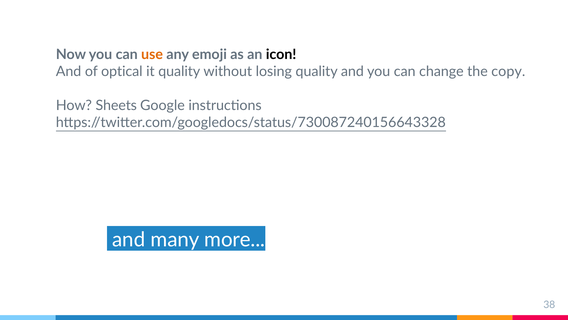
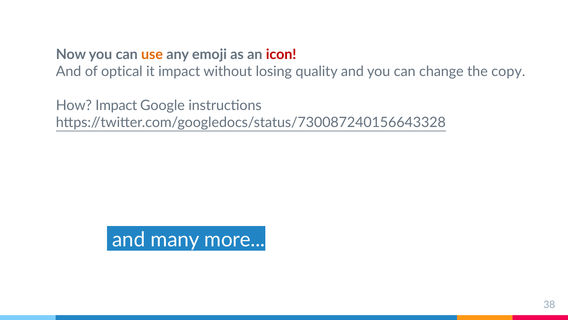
icon colour: black -> red (281, 54)
it quality: quality -> impact (179, 71)
How Sheets: Sheets -> Impact (116, 105)
